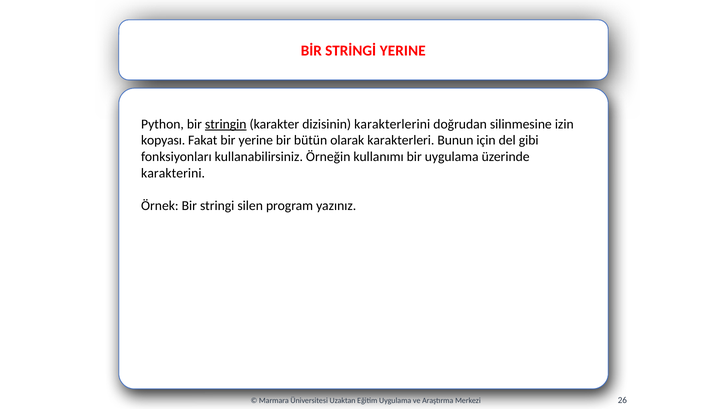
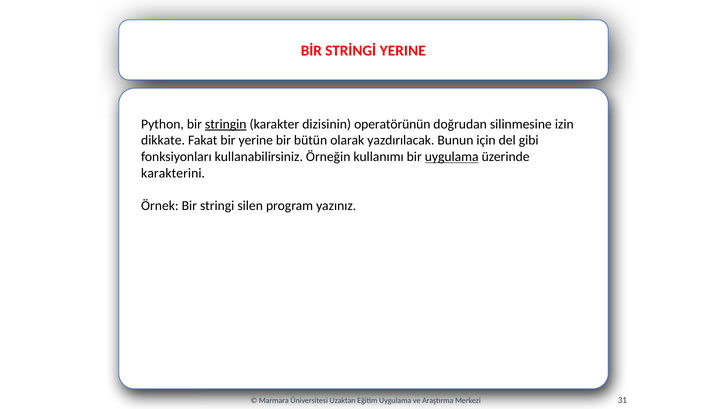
karakterlerini: karakterlerini -> operatörünün (392, 124)
kopyası: kopyası -> dikkate (163, 140)
karakterleri: karakterleri -> yazdırılacak (401, 140)
uygulama underline: none -> present (452, 157)
26: 26 -> 31 (622, 400)
